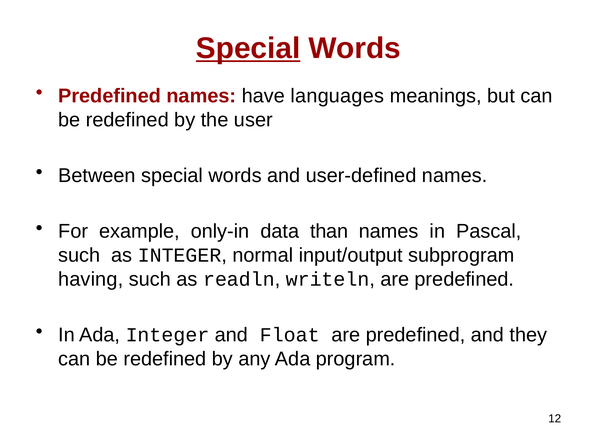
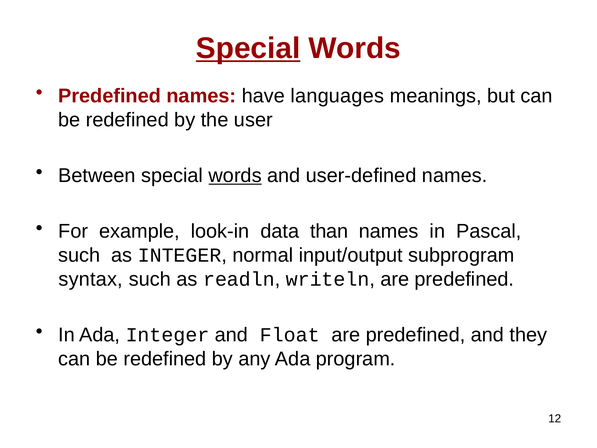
words underline: none -> present (235, 176)
only-in: only-in -> look-in (220, 231)
having: having -> syntax (91, 279)
